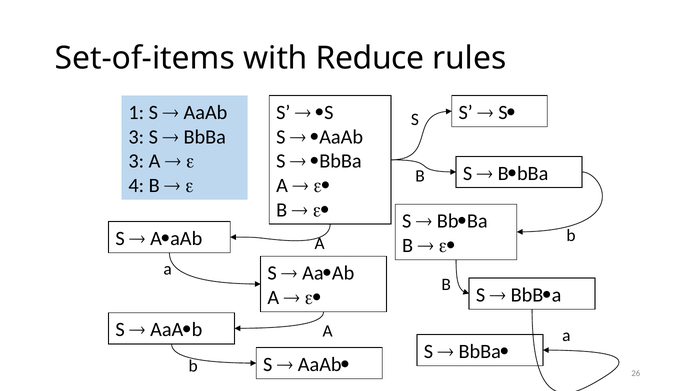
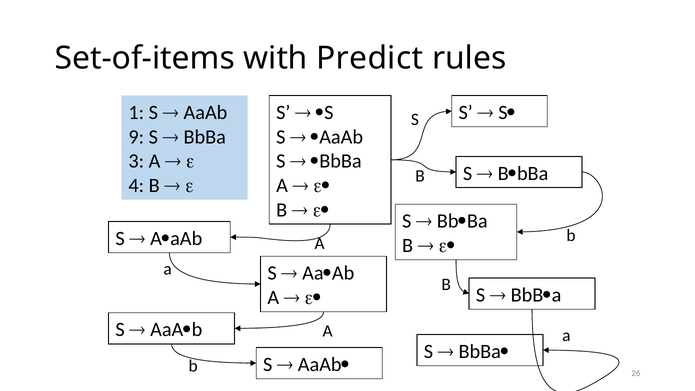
Reduce: Reduce -> Predict (370, 58)
3: 3 -> 9 (136, 137)
